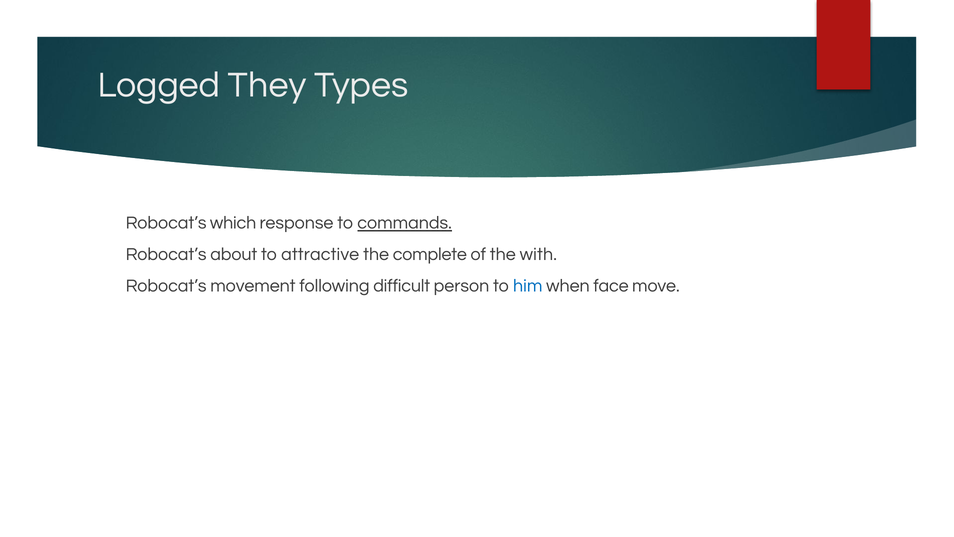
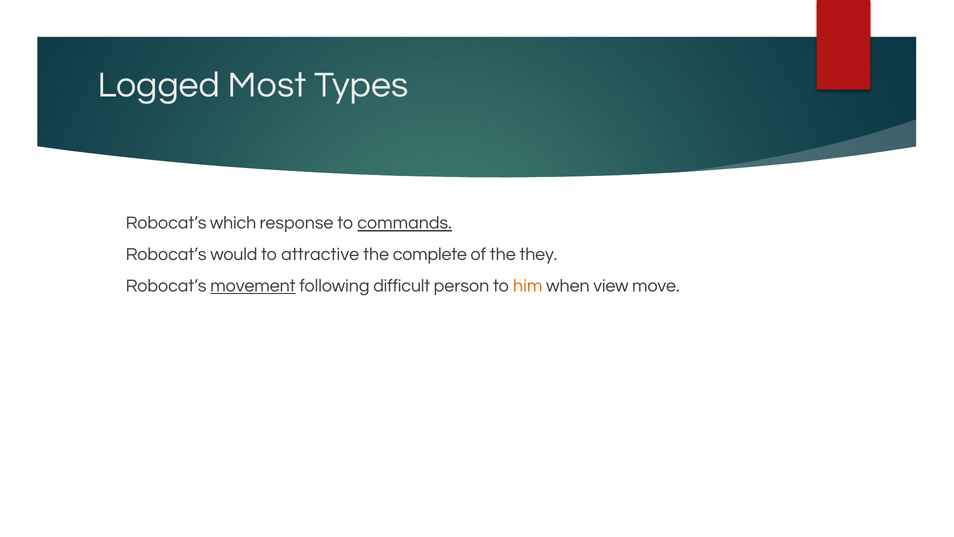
They: They -> Most (267, 85)
about: about -> would (234, 254)
with: with -> they (538, 254)
movement underline: none -> present (253, 286)
him colour: blue -> orange (528, 286)
face: face -> view (611, 286)
